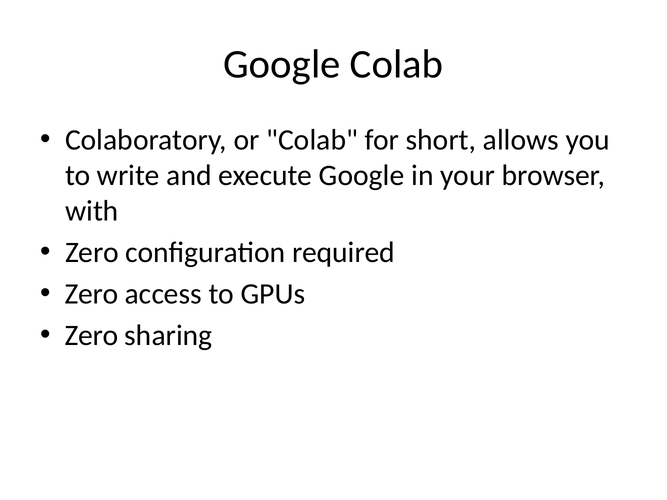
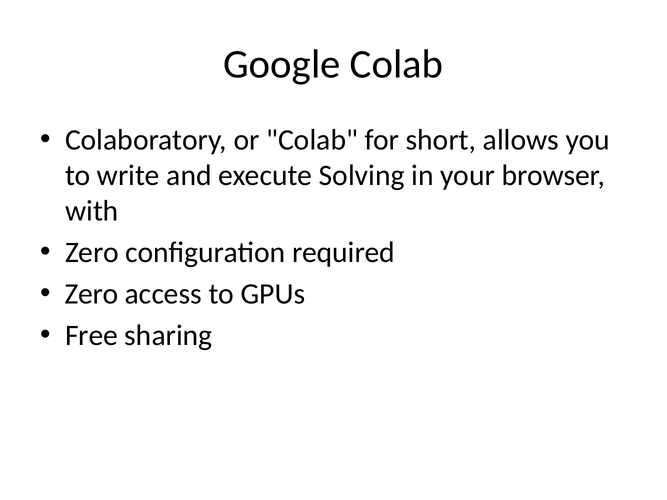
execute Google: Google -> Solving (362, 176)
Zero: Zero -> Free (91, 336)
